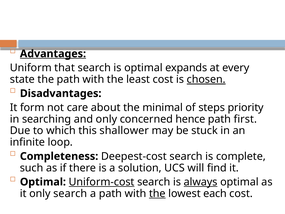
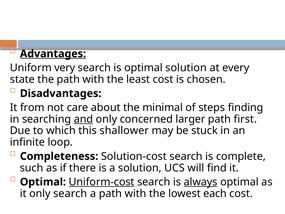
that: that -> very (65, 68)
optimal expands: expands -> solution (186, 68)
chosen underline: present -> none (206, 79)
form: form -> from (32, 107)
priority: priority -> finding (246, 107)
and underline: none -> present (83, 119)
hence: hence -> larger (190, 119)
Deepest-cost: Deepest-cost -> Solution-cost (134, 156)
the underline: present -> none (157, 193)
